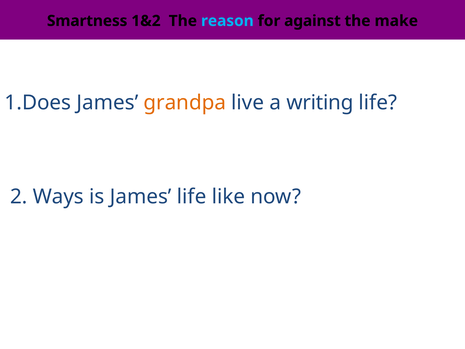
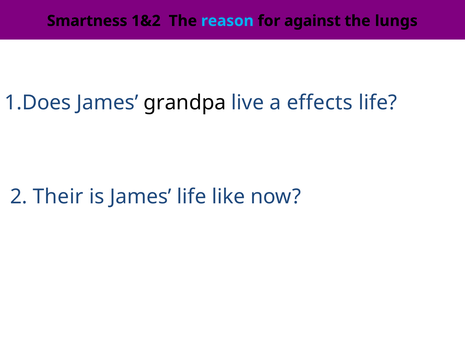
make: make -> lungs (396, 21)
grandpa colour: orange -> black (185, 103)
writing: writing -> effects (320, 103)
Ways: Ways -> Their (58, 196)
